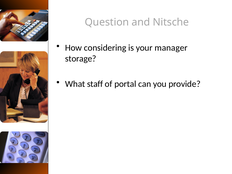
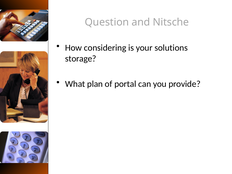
manager: manager -> solutions (171, 48)
staff: staff -> plan (95, 84)
